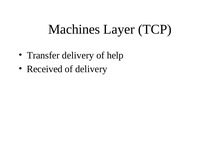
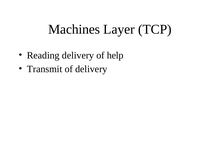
Transfer: Transfer -> Reading (43, 55)
Received: Received -> Transmit (45, 69)
